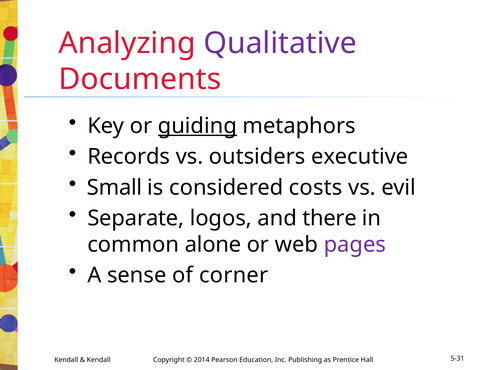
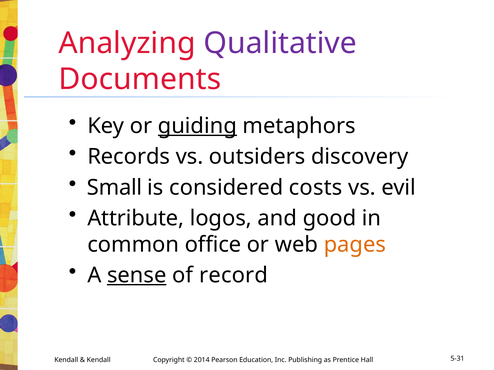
executive: executive -> discovery (360, 157)
Separate: Separate -> Attribute (136, 218)
there: there -> good (329, 218)
alone: alone -> office (213, 245)
pages colour: purple -> orange (355, 245)
sense underline: none -> present (137, 276)
corner: corner -> record (234, 276)
